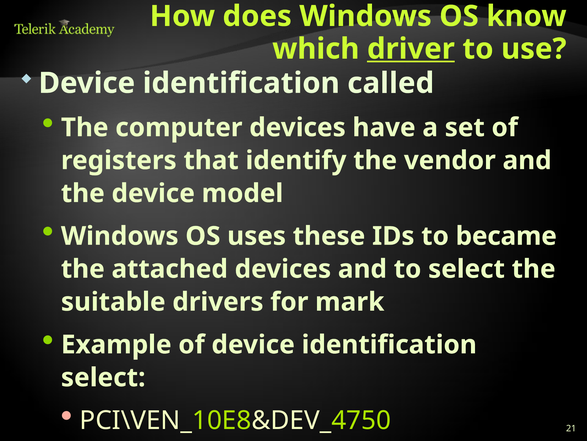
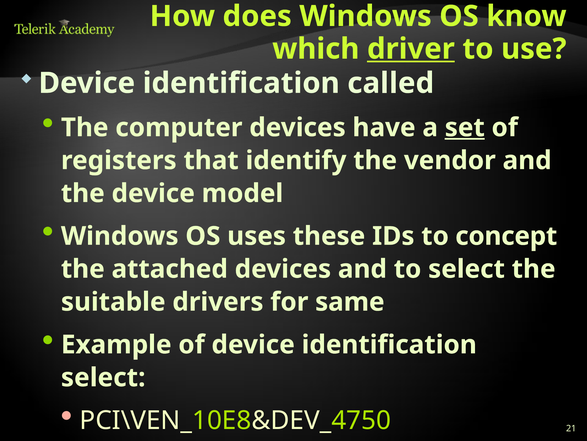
set underline: none -> present (465, 127)
became: became -> concept (506, 236)
mark: mark -> same (350, 302)
